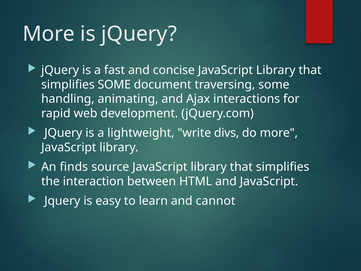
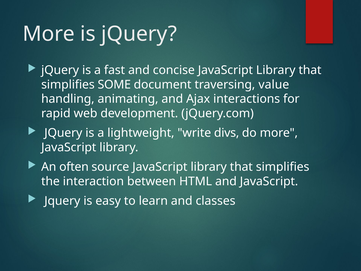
traversing some: some -> value (274, 84)
finds: finds -> often (74, 167)
cannot: cannot -> classes (216, 201)
